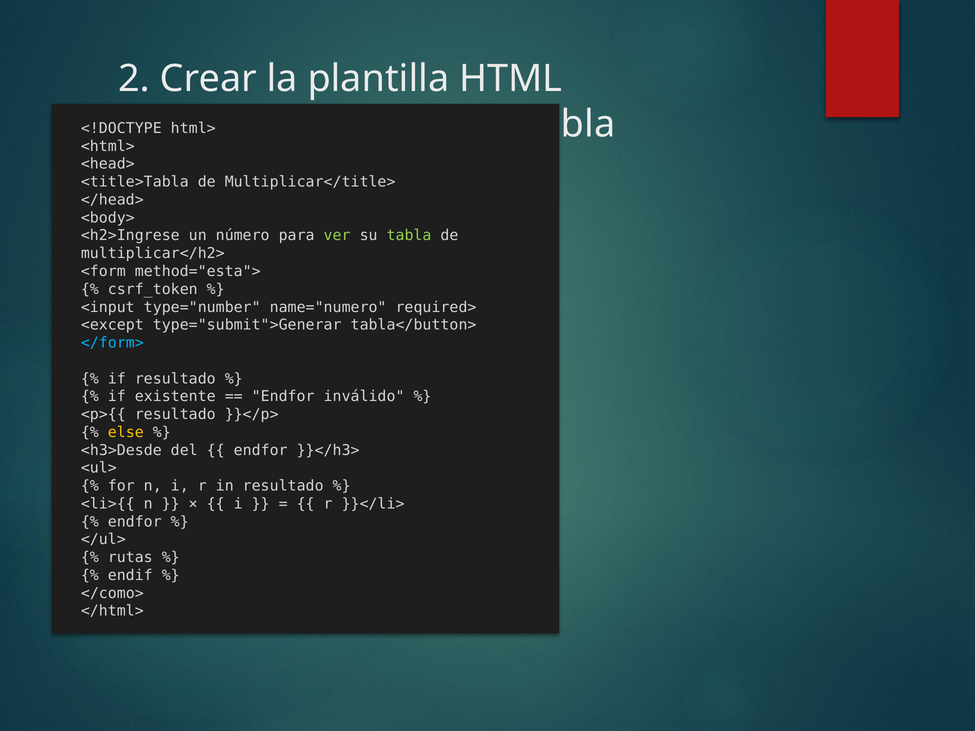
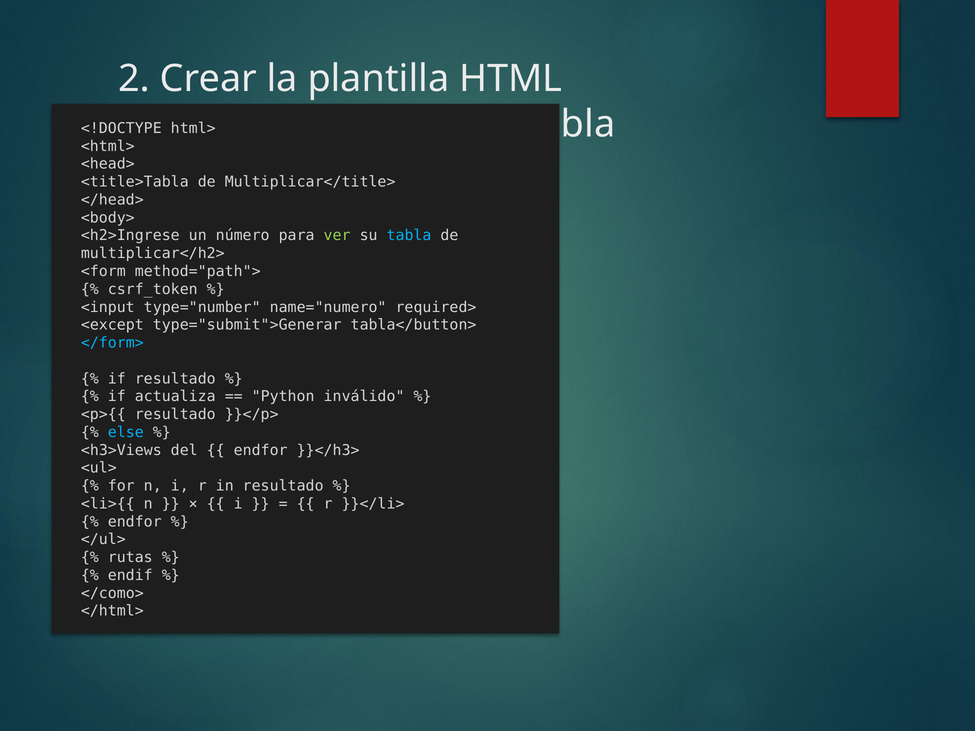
tabla colour: light green -> light blue (409, 236)
method="esta">: method="esta"> -> method="path"> (198, 271)
existente: existente -> actualiza (175, 397)
Endfor: Endfor -> Python (283, 397)
else colour: yellow -> light blue (126, 432)
<h3>Desde: <h3>Desde -> <h3>Views (121, 450)
